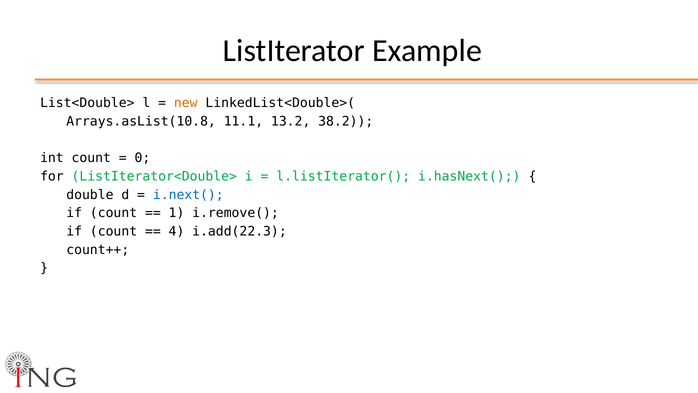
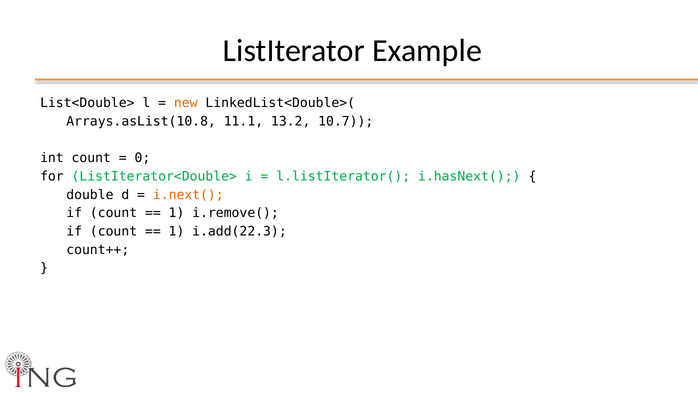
38.2: 38.2 -> 10.7 (346, 121)
i.next( colour: blue -> orange (188, 195)
4: 4 -> 1 (176, 231)
